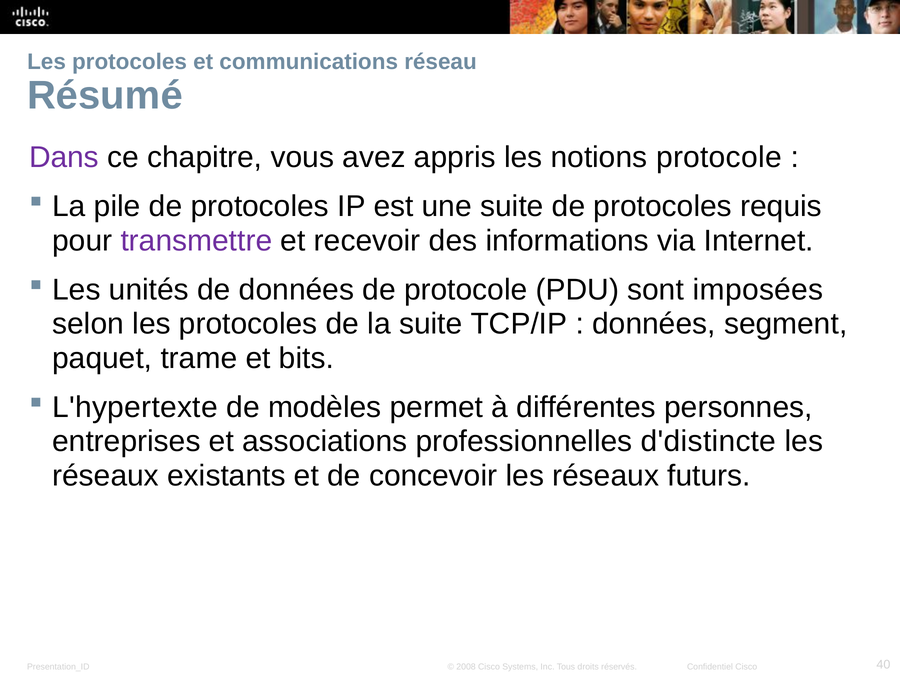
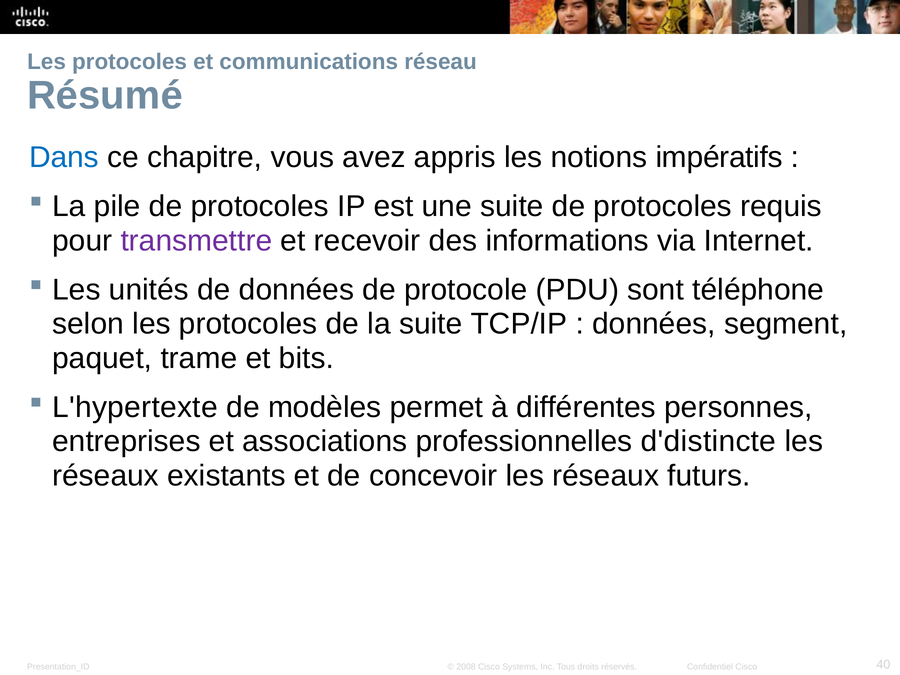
Dans colour: purple -> blue (64, 157)
notions protocole: protocole -> impératifs (719, 157)
imposées: imposées -> téléphone (758, 290)
